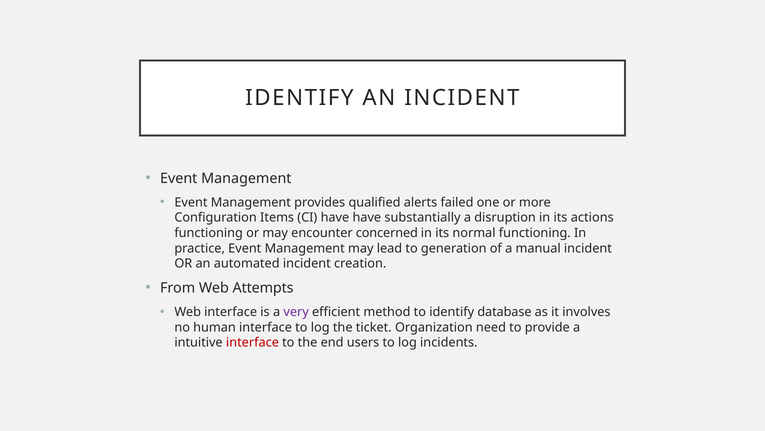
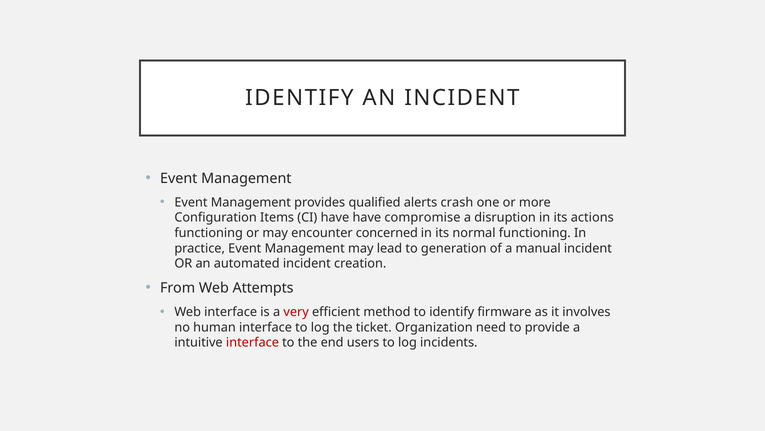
failed: failed -> crash (457, 202)
substantially: substantially -> compromise (422, 217)
very colour: purple -> red (296, 312)
database: database -> firmware (504, 312)
